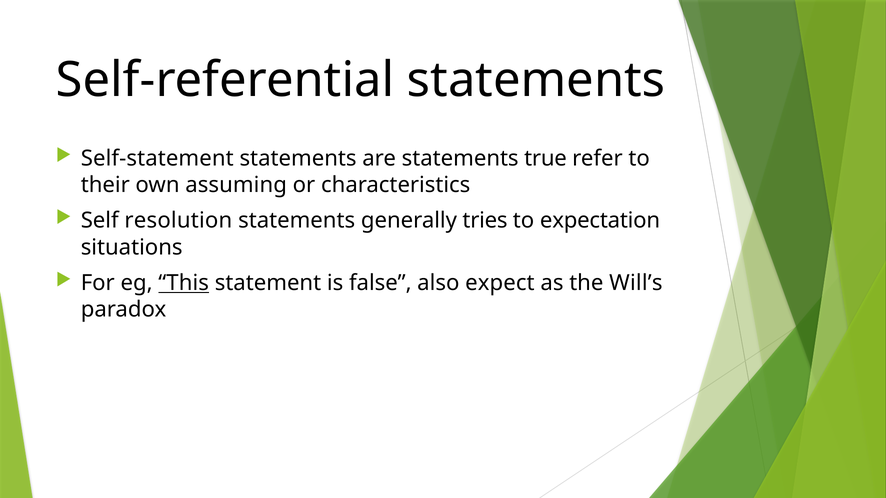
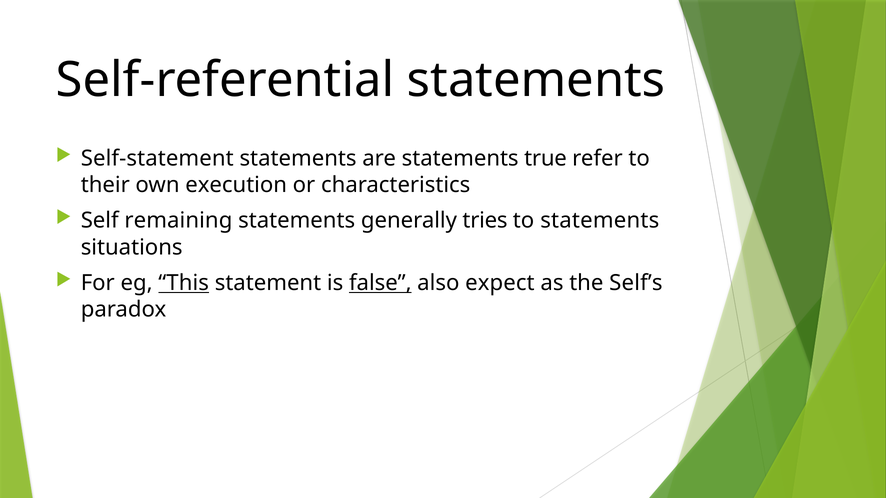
assuming: assuming -> execution (236, 185)
resolution: resolution -> remaining (178, 221)
to expectation: expectation -> statements (600, 221)
false underline: none -> present (380, 283)
Will’s: Will’s -> Self’s (636, 283)
